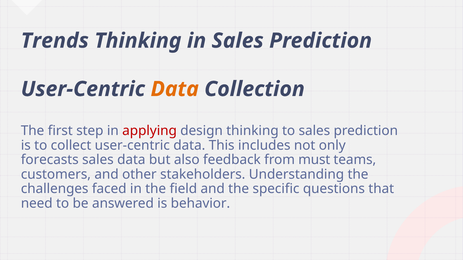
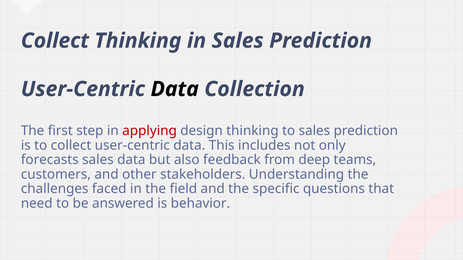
Trends: Trends -> Collect (55, 41)
Data colour: orange -> black (175, 89)
must: must -> deep (314, 160)
